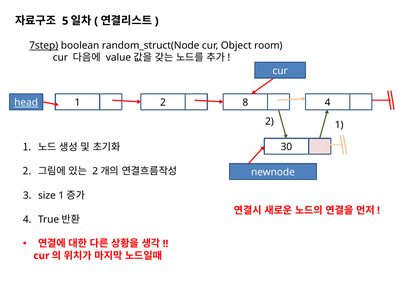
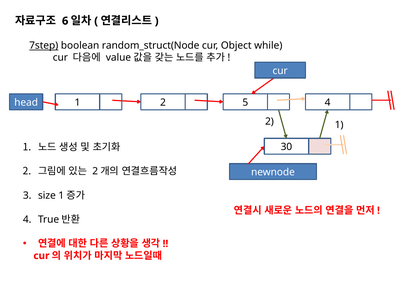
5: 5 -> 6 (65, 21)
room: room -> while (268, 45)
head underline: present -> none (26, 102)
8: 8 -> 5 (245, 102)
